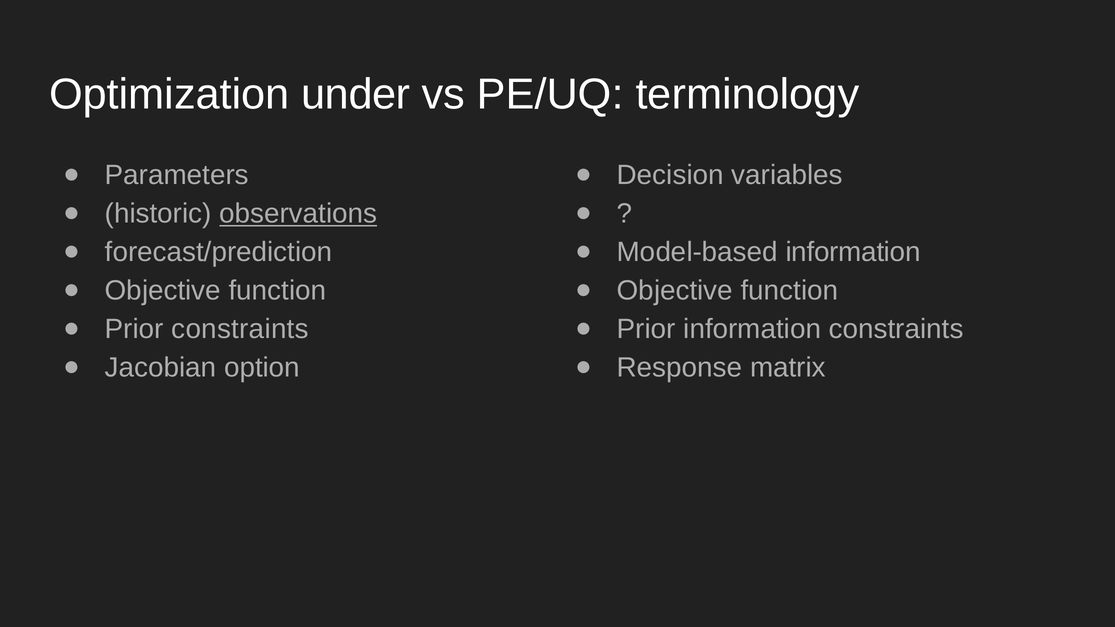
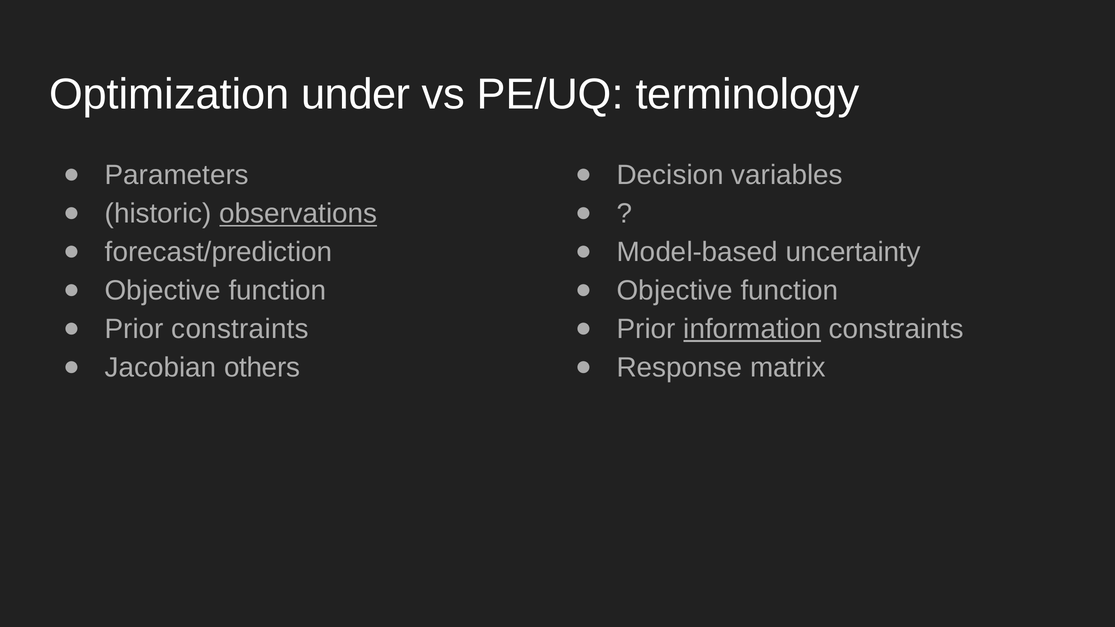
Model-based information: information -> uncertainty (853, 252)
information underline: none -> present (752, 329)
option: option -> others (262, 368)
